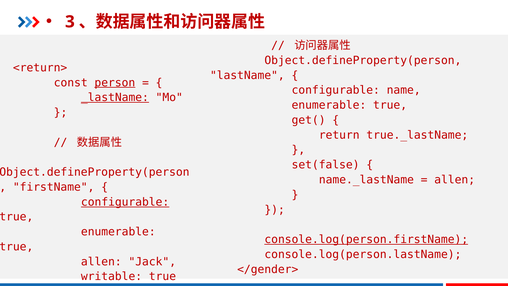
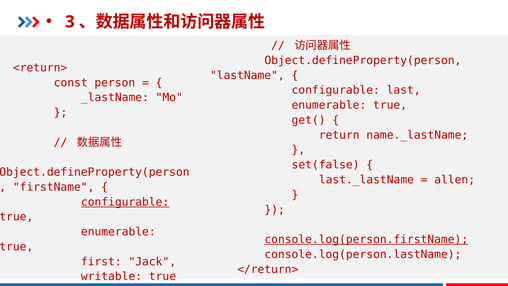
person underline: present -> none (115, 83)
name: name -> last (404, 90)
_lastName underline: present -> none (115, 98)
true._lastName: true._lastName -> name._lastName (417, 135)
name._lastName: name._lastName -> last._lastName (366, 180)
allen: allen -> first (101, 262)
</gender>: </gender> -> </return> (268, 269)
